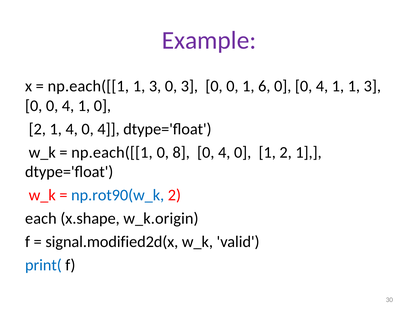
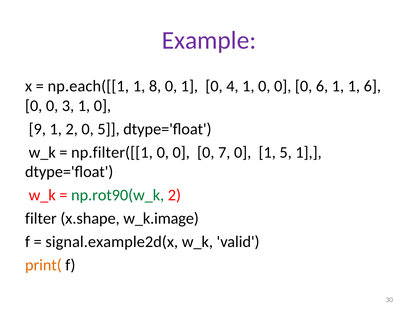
3: 3 -> 8 (155, 86)
3: 3 -> 1 (189, 86)
0: 0 -> 4 (232, 86)
6: 6 -> 0 (264, 86)
4: 4 -> 6 (322, 86)
1 1 3: 3 -> 6 (372, 86)
4: 4 -> 3 (68, 106)
2: 2 -> 9 (37, 129)
1 4: 4 -> 2 (72, 129)
4: 4 -> 5 (109, 129)
np.each([[1: np.each([[1 -> np.filter([[1 (112, 152)
8: 8 -> 0 (181, 152)
4: 4 -> 7 (224, 152)
1 2: 2 -> 5 (286, 152)
np.rot90(w_k colour: blue -> green (118, 195)
each: each -> filter (41, 218)
w_k.origin: w_k.origin -> w_k.image (161, 218)
signal.modified2d(x: signal.modified2d(x -> signal.example2d(x (112, 241)
print( colour: blue -> orange (43, 265)
